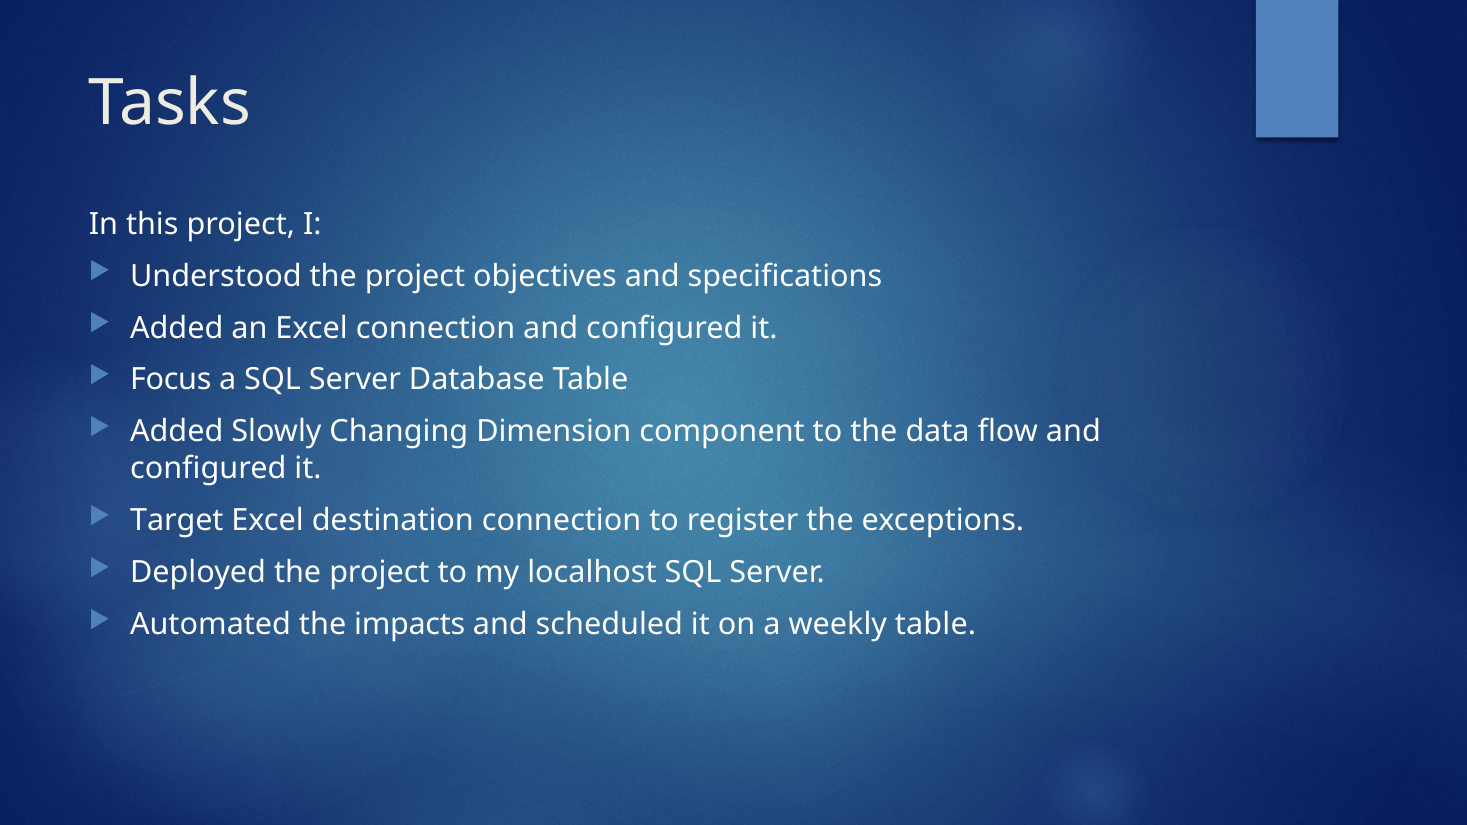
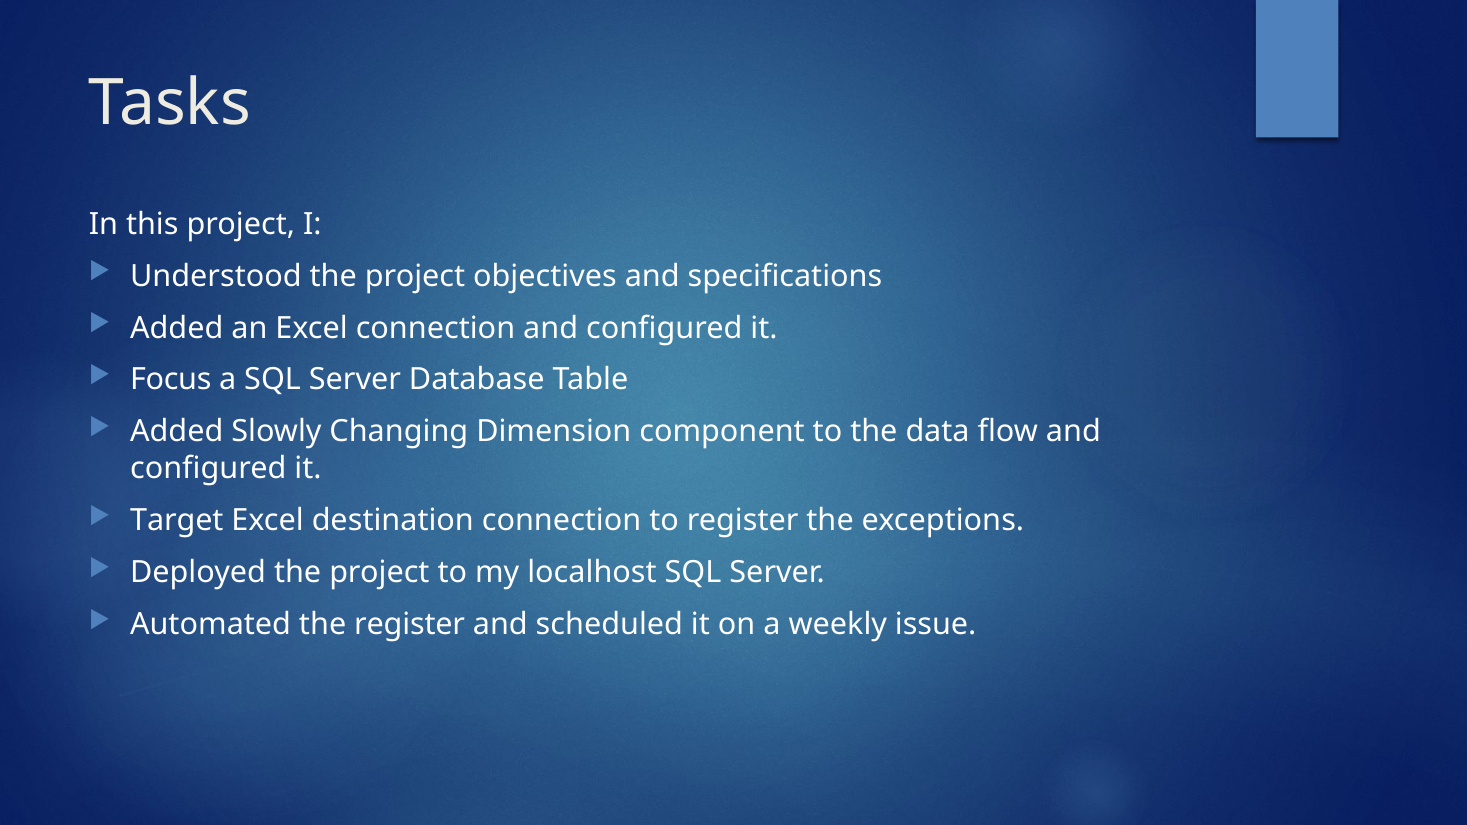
the impacts: impacts -> register (410, 625)
weekly table: table -> issue (936, 625)
